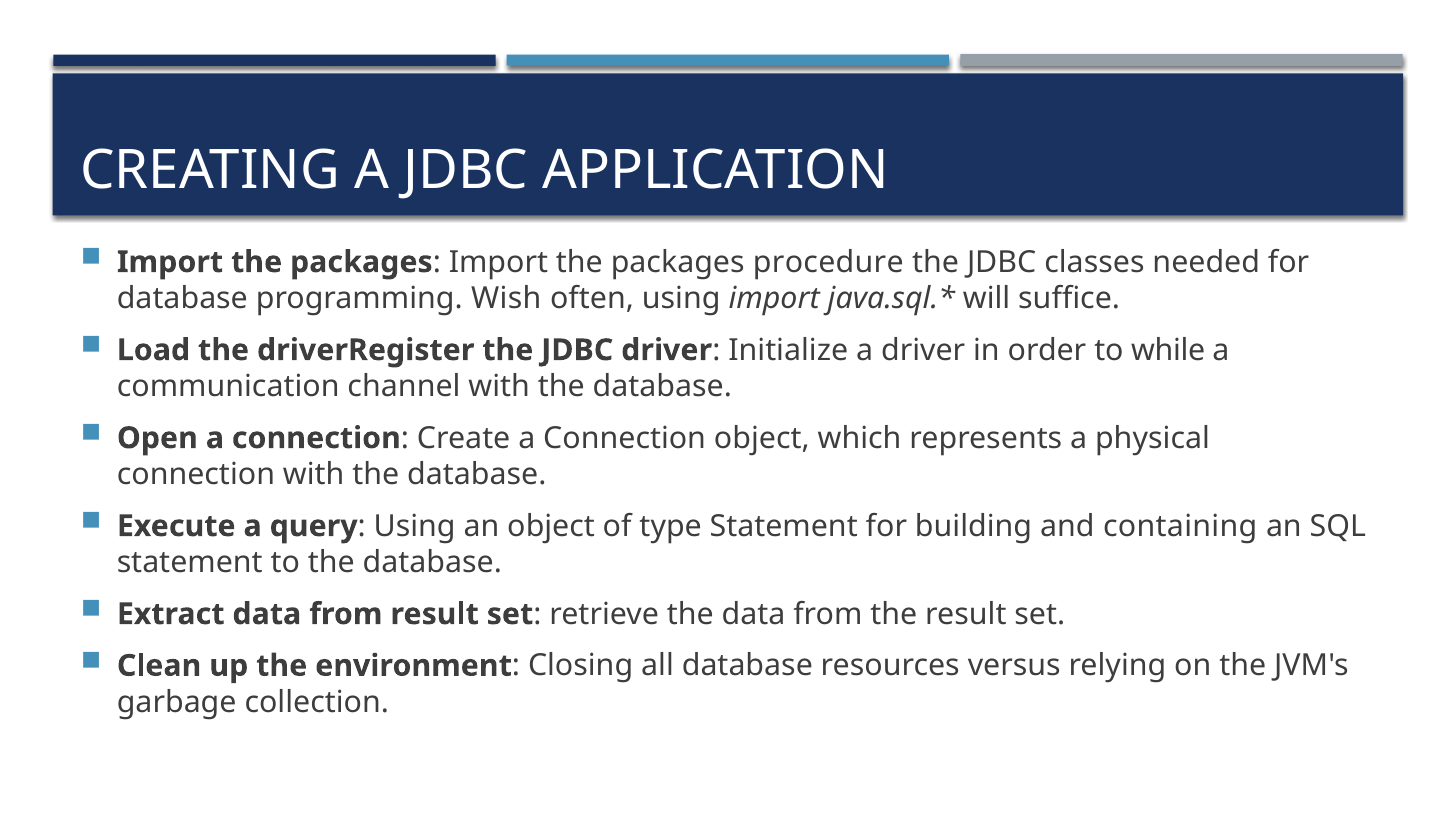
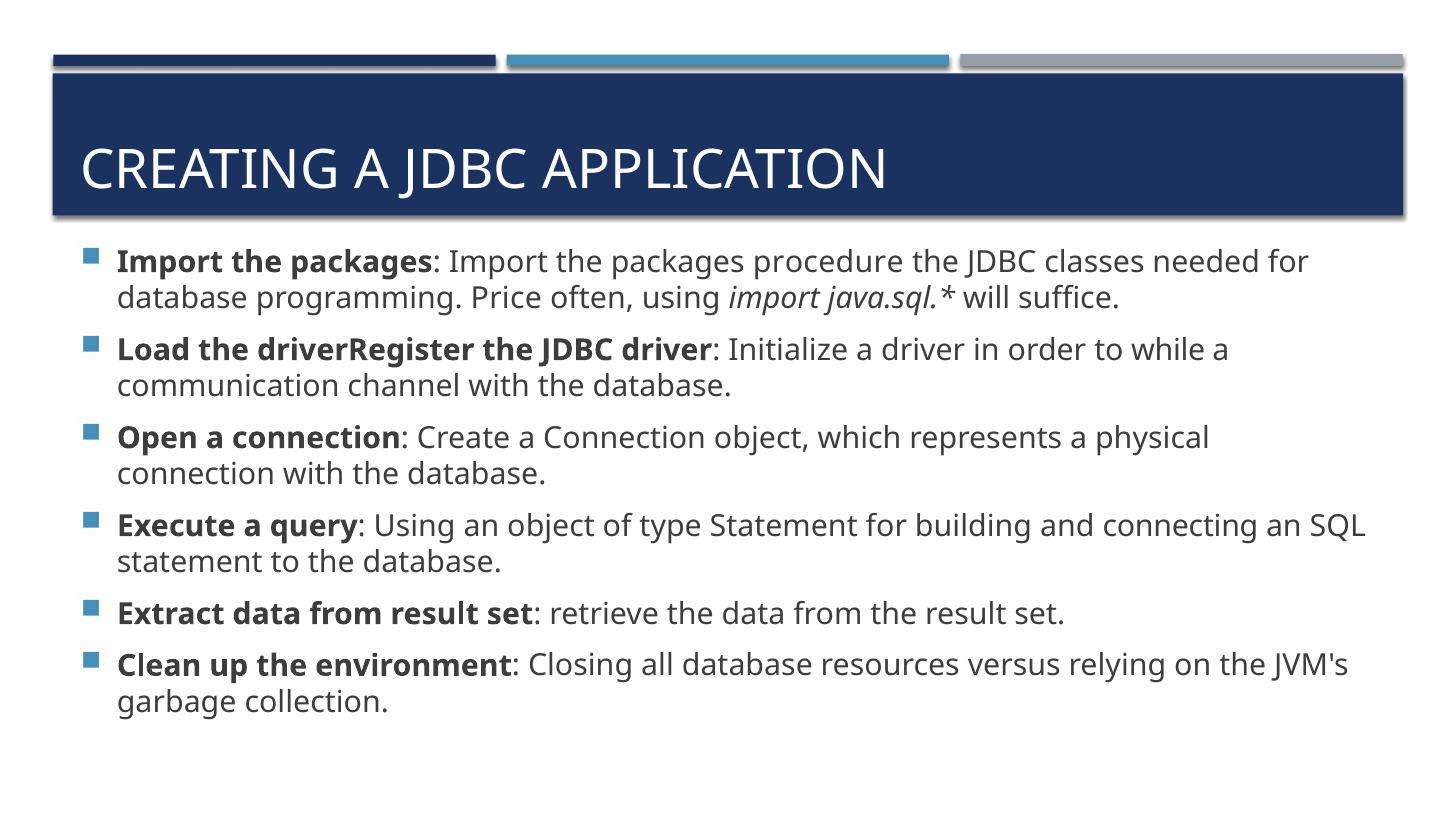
Wish: Wish -> Price (506, 299)
containing: containing -> connecting (1180, 526)
